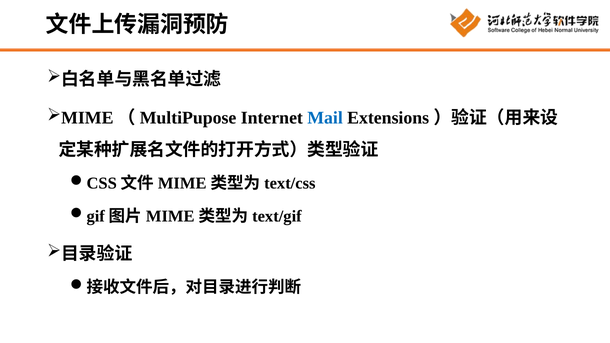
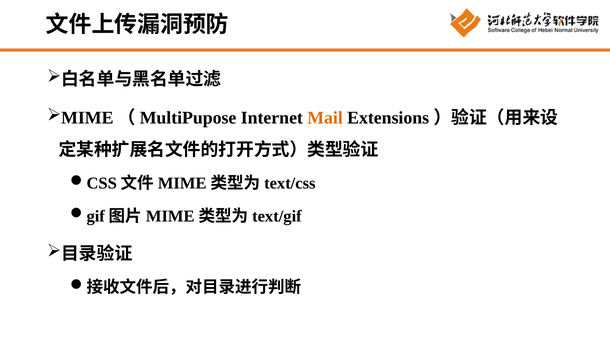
Mail colour: blue -> orange (325, 118)
